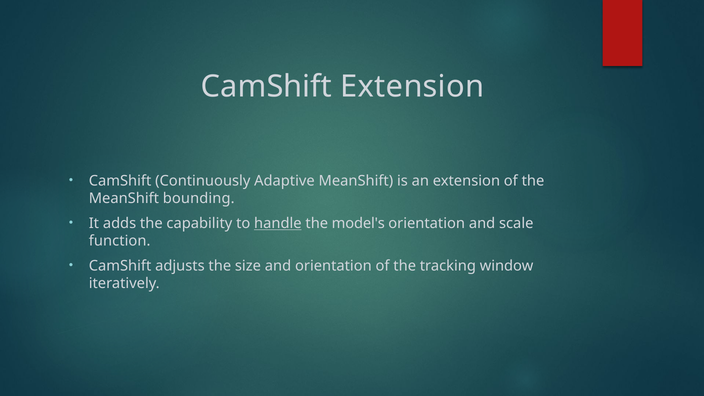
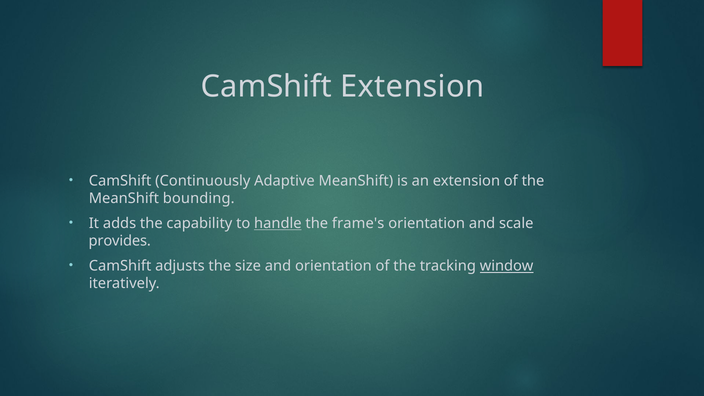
model's: model's -> frame's (358, 223)
function: function -> provides (120, 241)
window underline: none -> present (507, 266)
